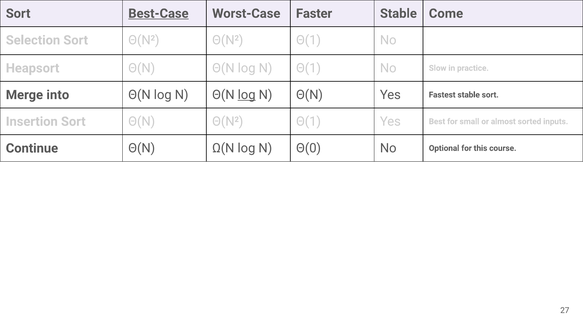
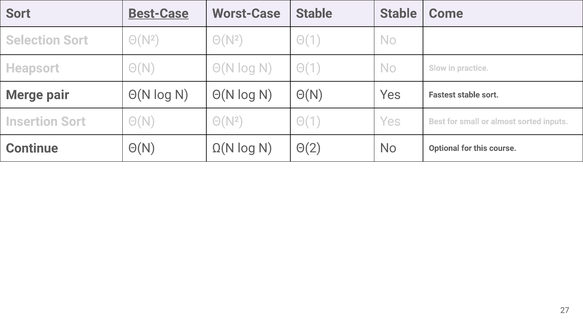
Worst-Case Faster: Faster -> Stable (314, 13)
into: into -> pair (58, 95)
log underline: present -> none (247, 95)
Θ(0: Θ(0 -> Θ(2 (309, 148)
